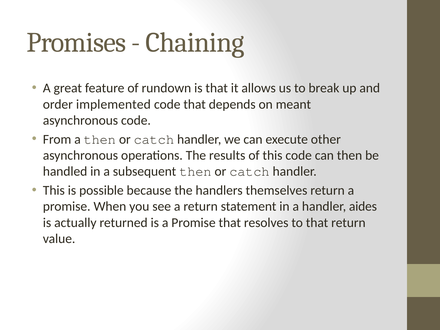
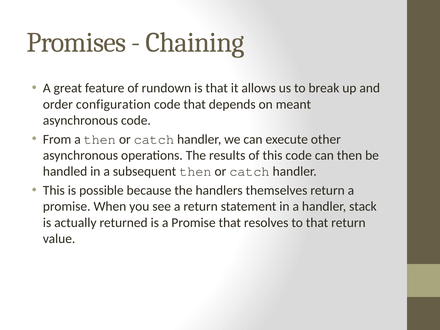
implemented: implemented -> configuration (113, 104)
aides: aides -> stack (363, 206)
